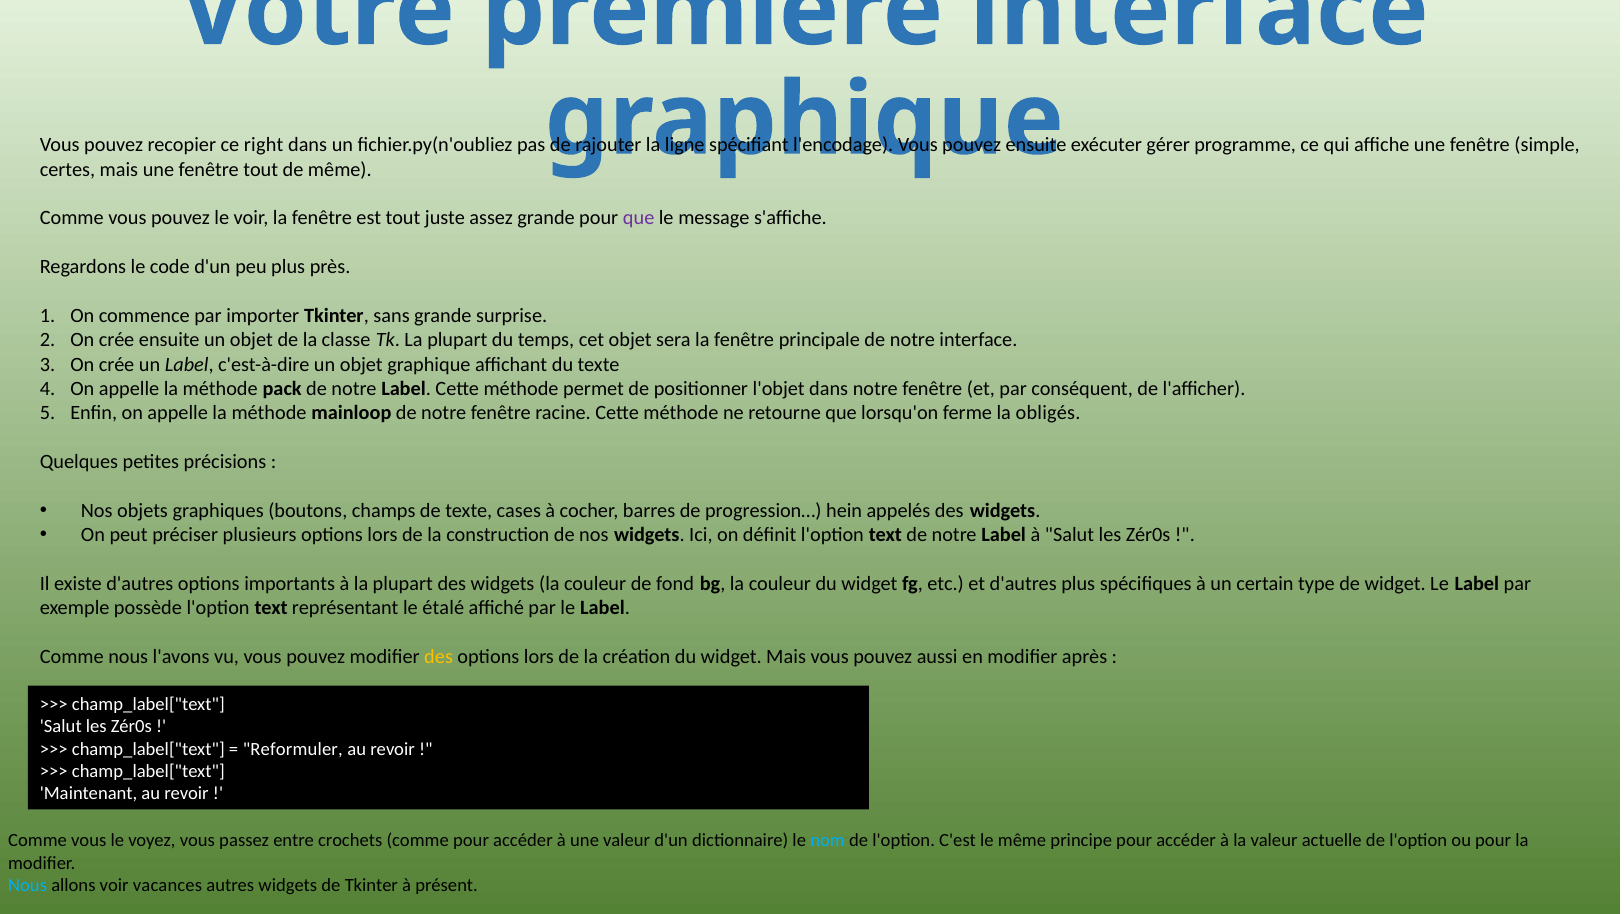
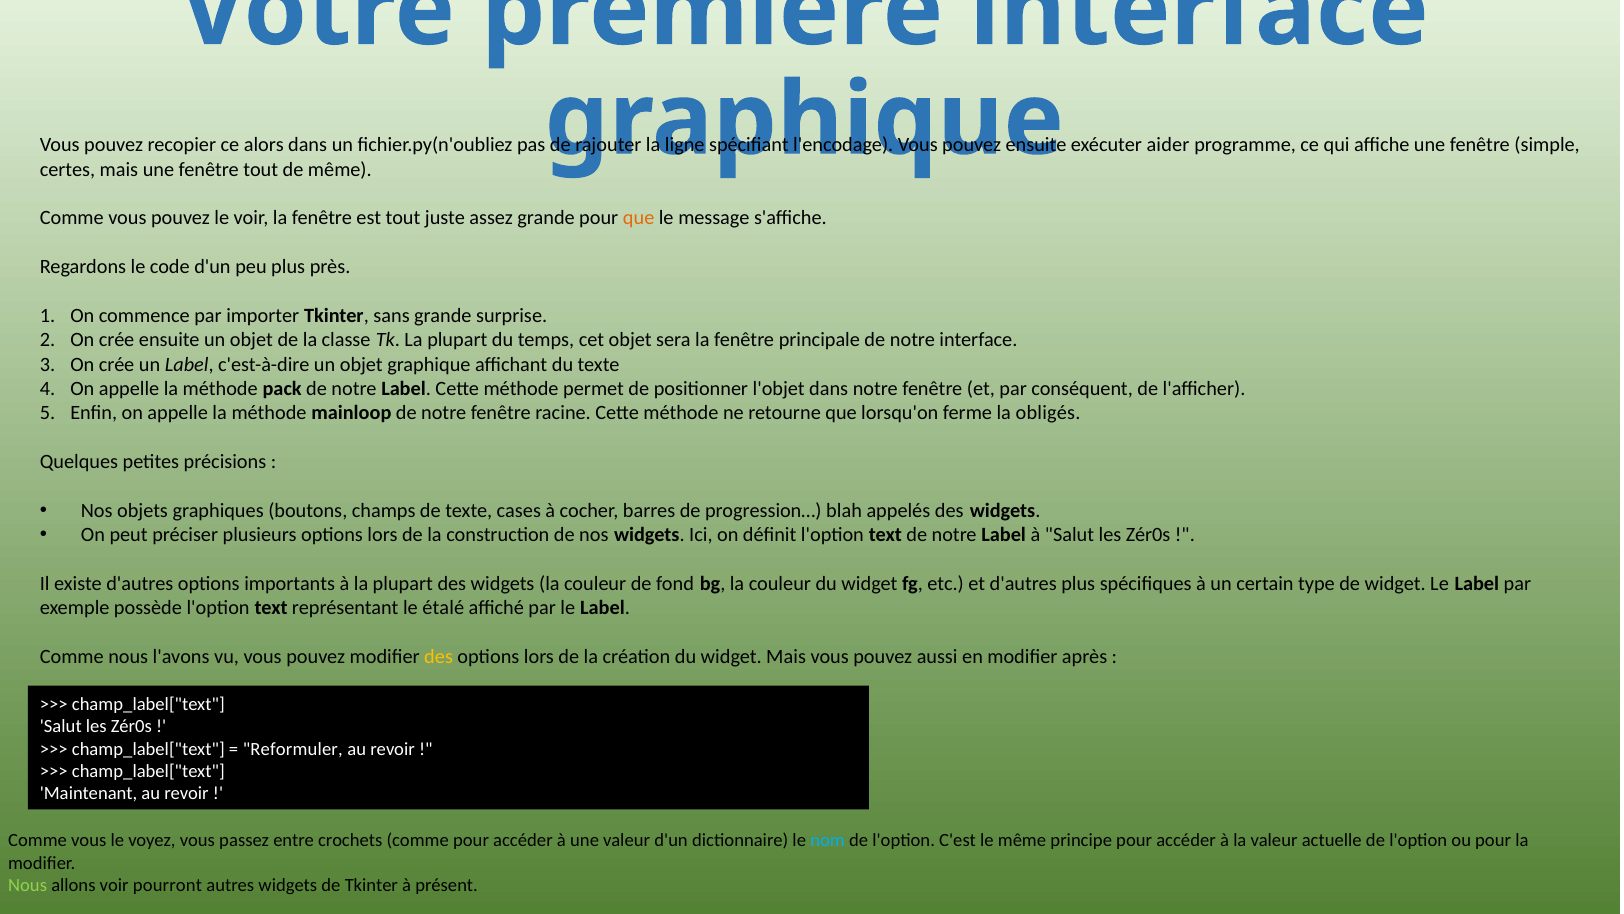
right: right -> alors (264, 145)
gérer: gérer -> aider (1168, 145)
que colour: purple -> orange (639, 218)
hein: hein -> blah (844, 510)
Nous colour: light blue -> light green (28, 885)
vacances: vacances -> pourront (168, 885)
